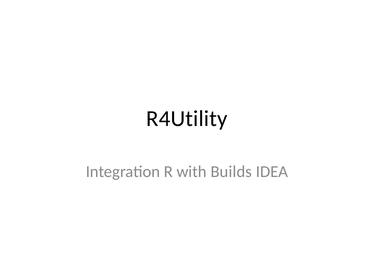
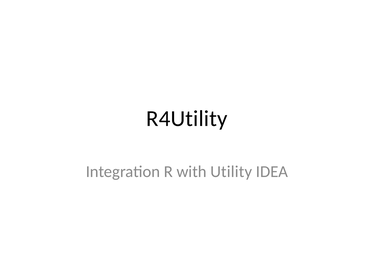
Builds: Builds -> Utility (231, 172)
